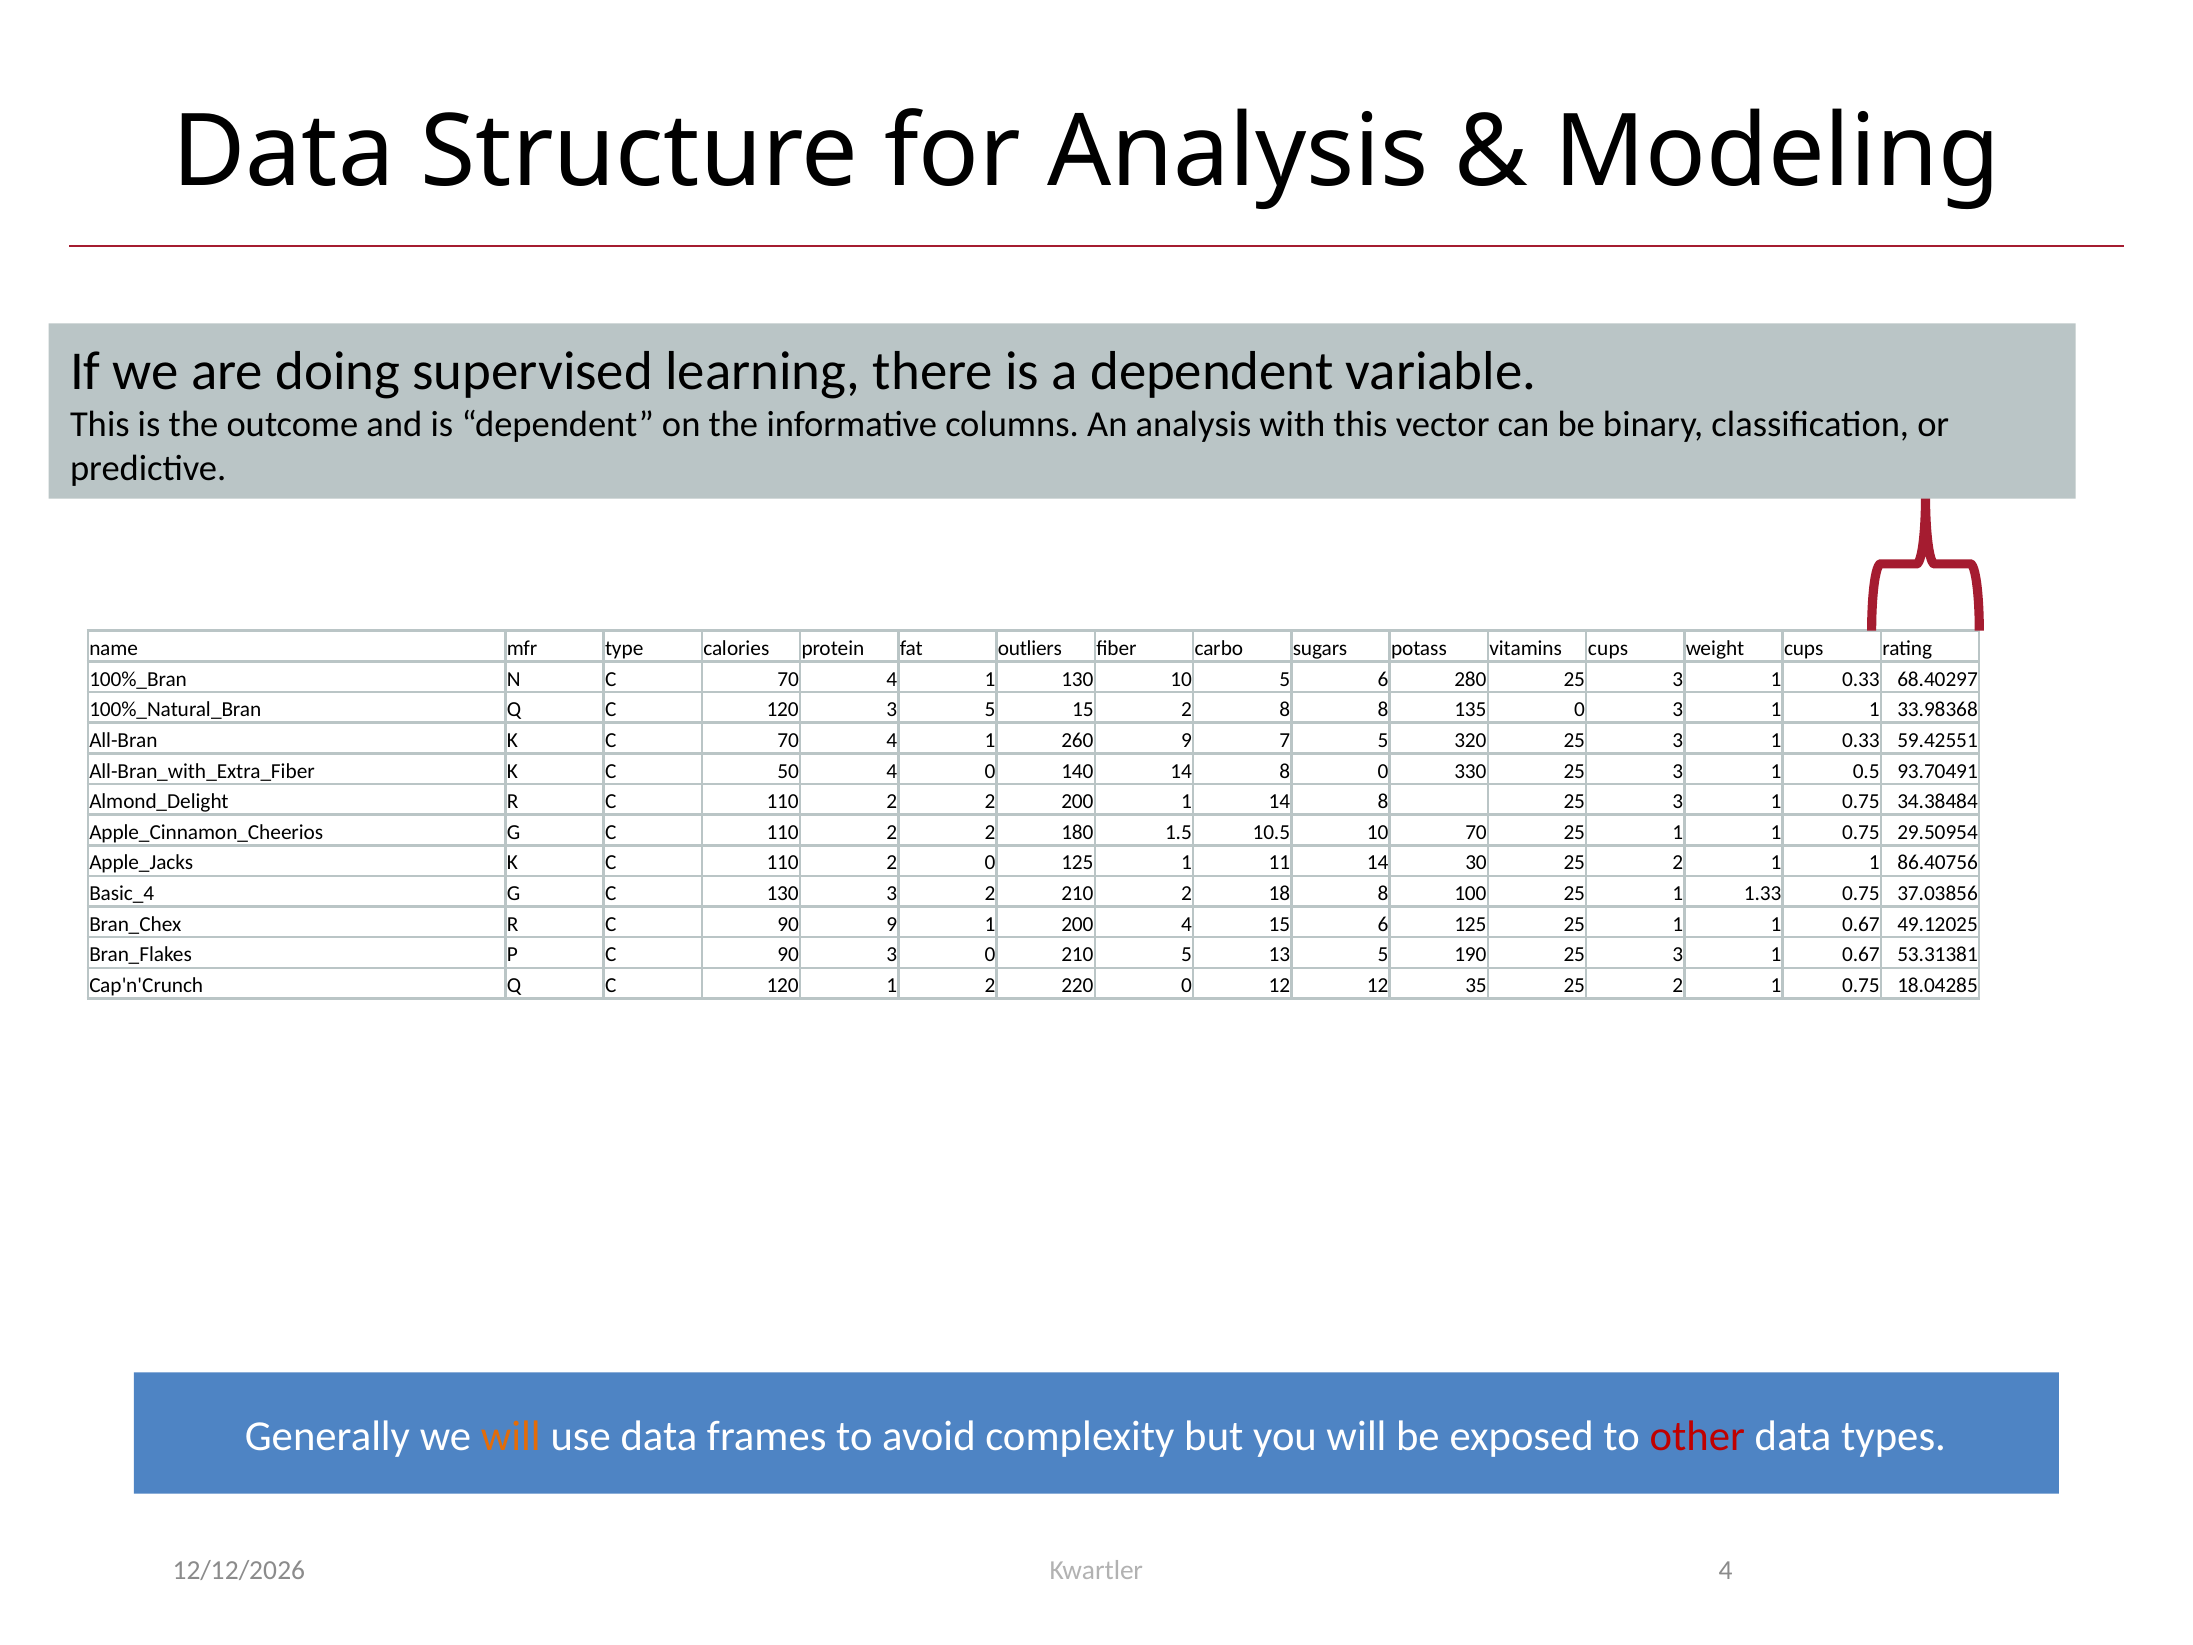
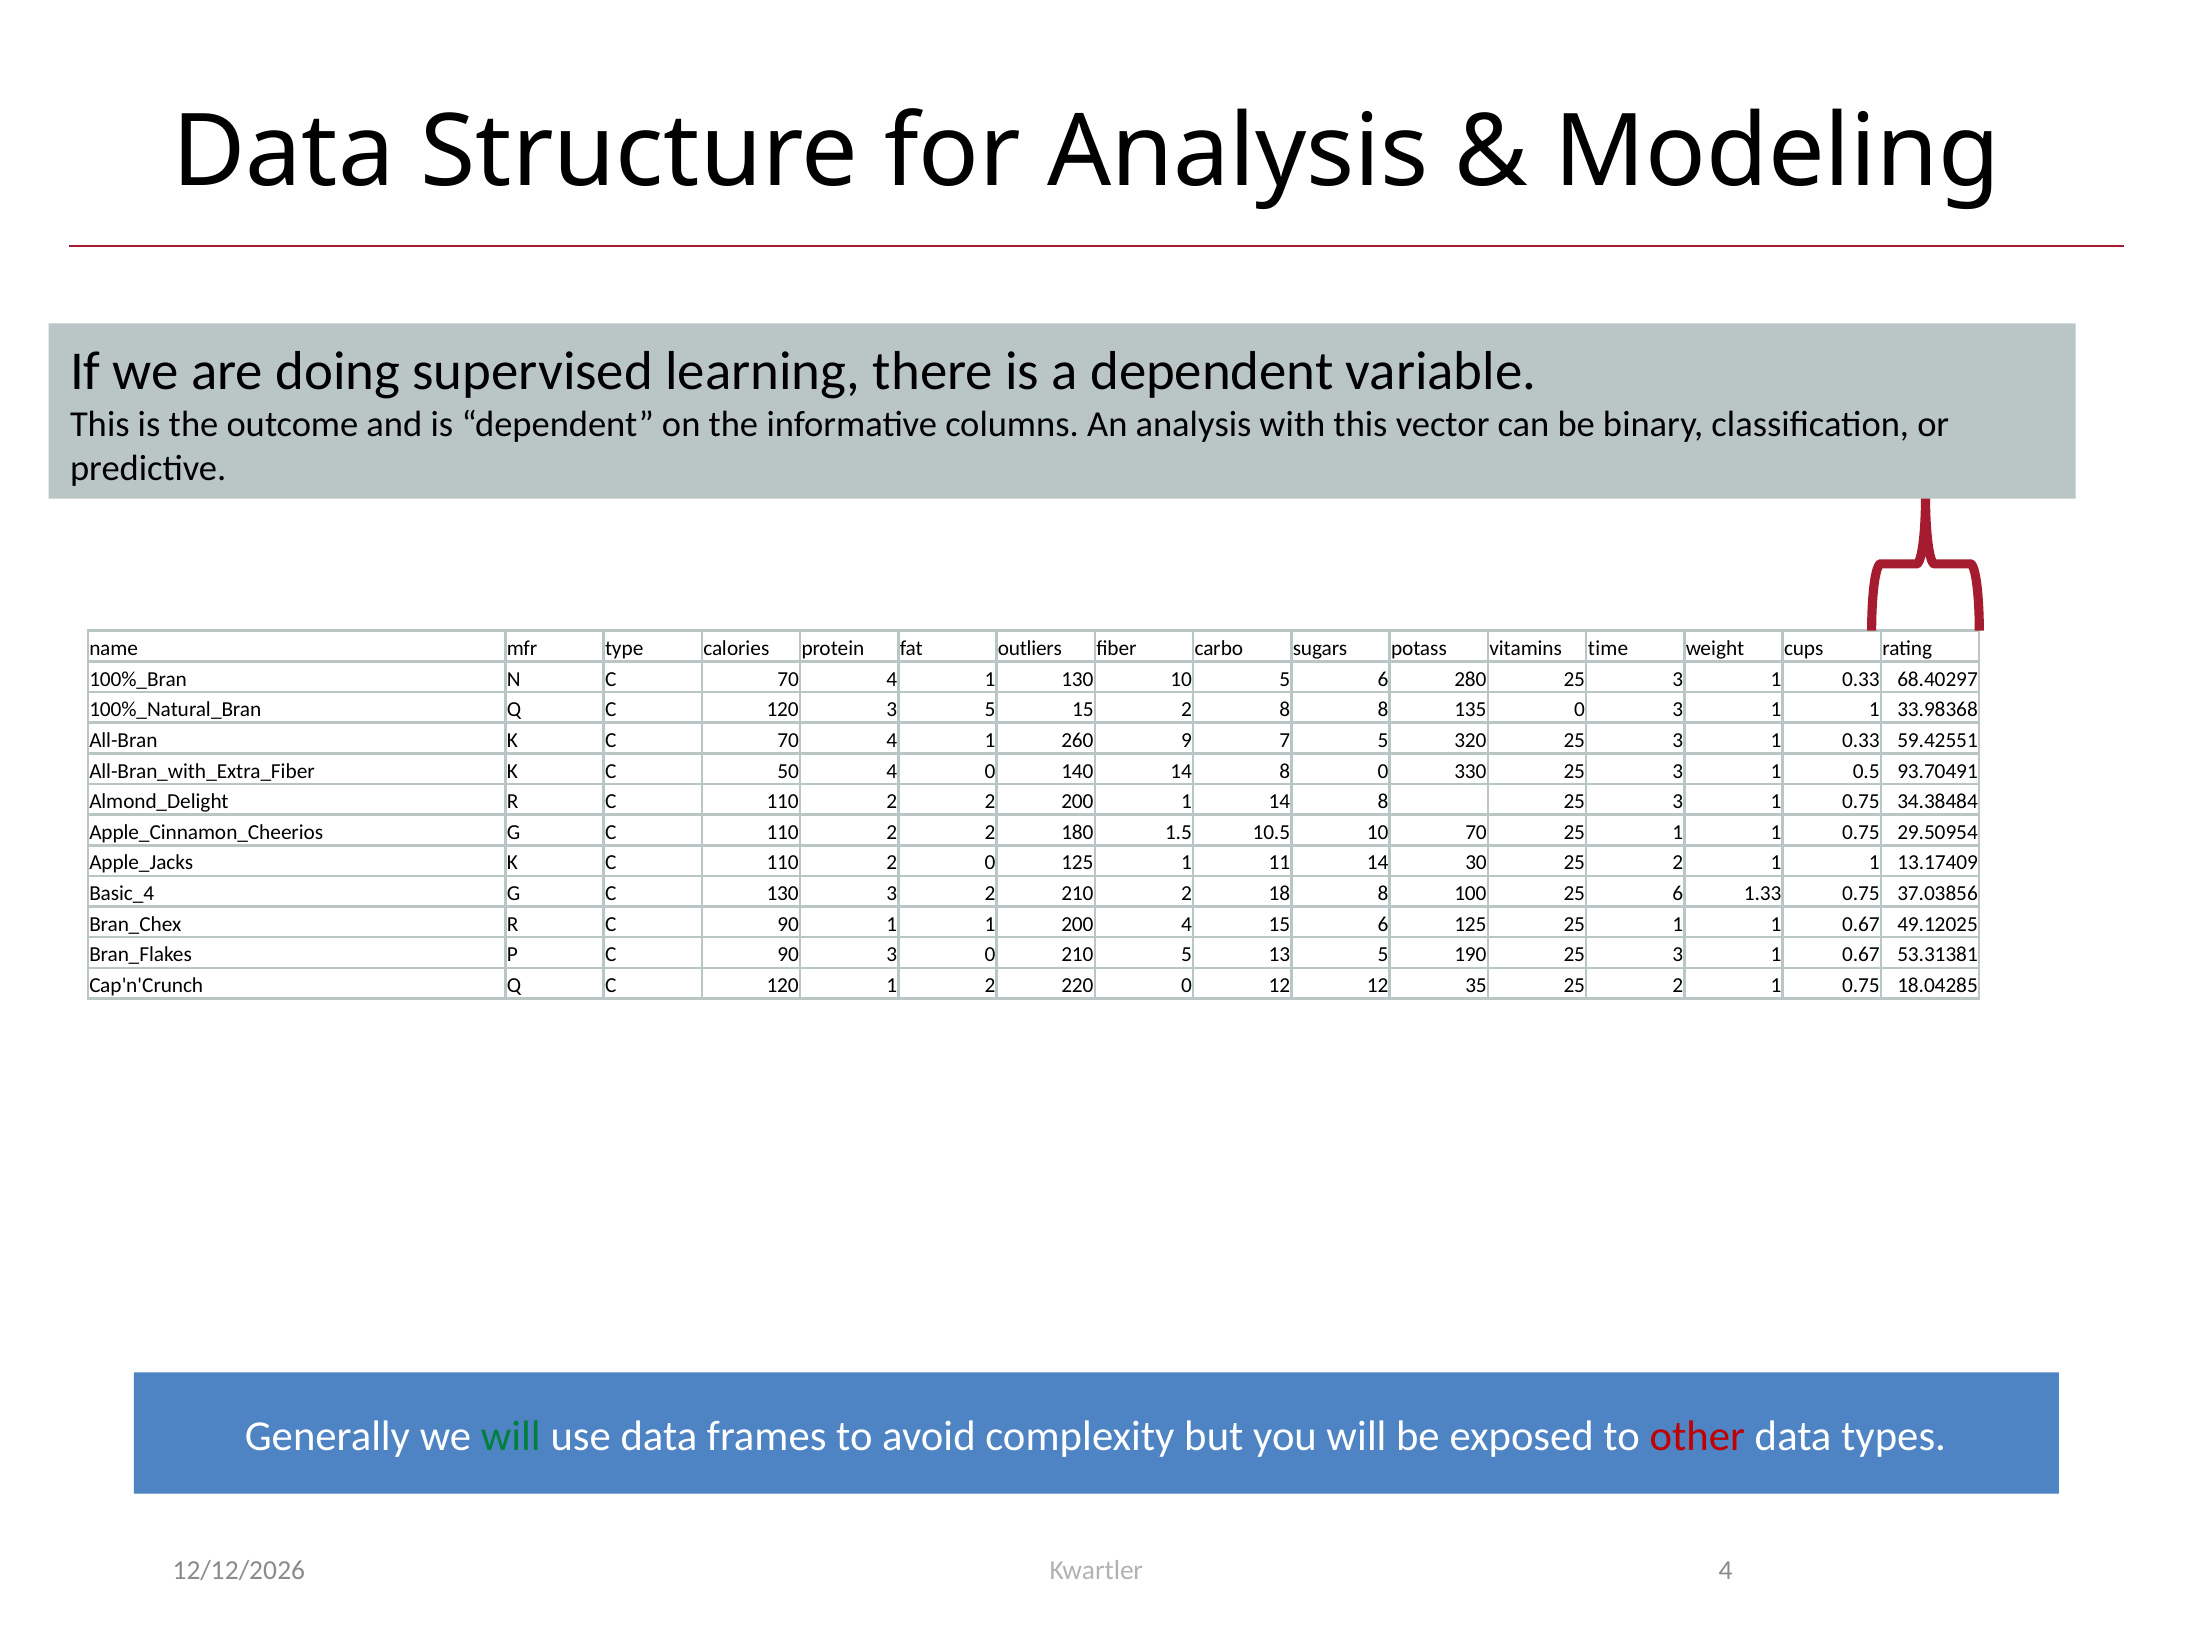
vitamins cups: cups -> time (1608, 648)
86.40756: 86.40756 -> 13.17409 (1938, 863)
100 25 1: 1 -> 6 (1678, 893)
90 9: 9 -> 1 (892, 924)
will colour: orange -> green (511, 1436)
